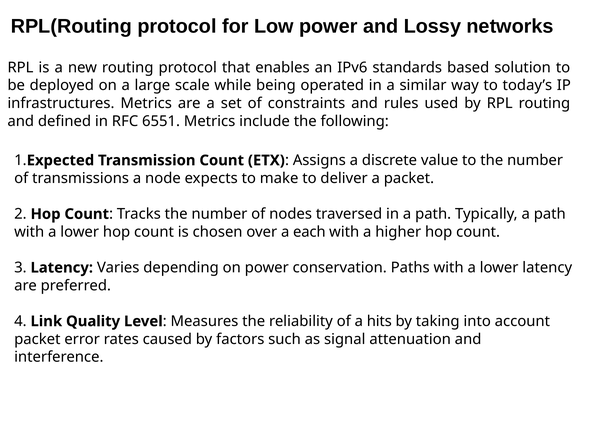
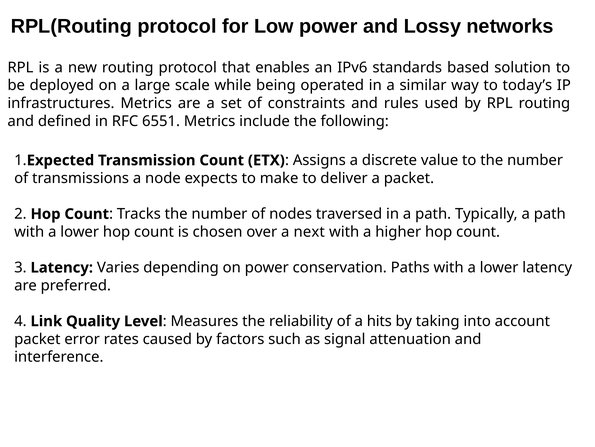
each: each -> next (309, 231)
